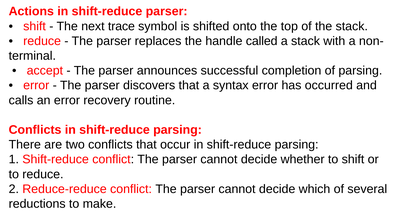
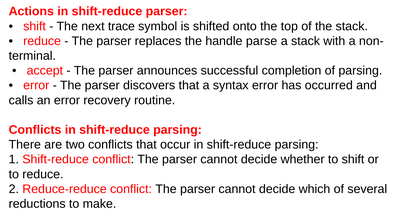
called: called -> parse (262, 41)
